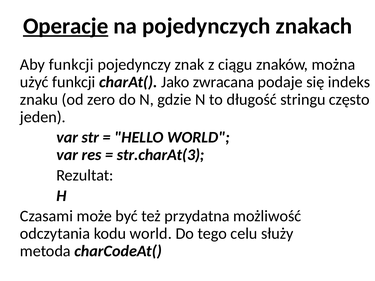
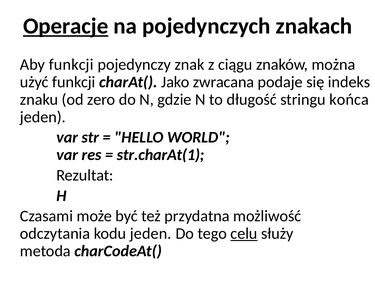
często: często -> końca (349, 100)
str.charAt(3: str.charAt(3 -> str.charAt(1 (161, 155)
kodu world: world -> jeden (151, 234)
celu underline: none -> present (244, 234)
